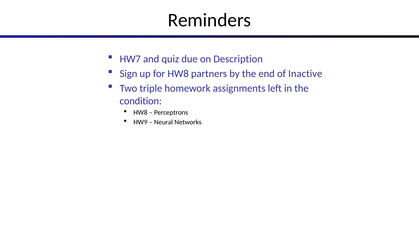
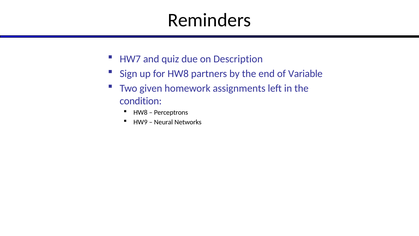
Inactive: Inactive -> Variable (305, 74)
triple: triple -> given (151, 88)
